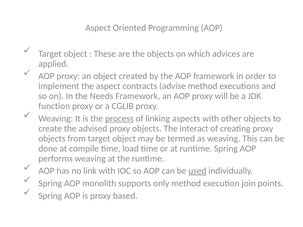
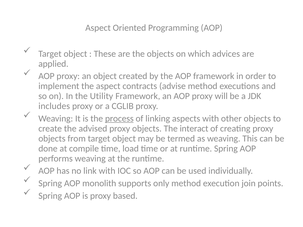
Needs: Needs -> Utility (102, 96)
function: function -> includes (54, 106)
used underline: present -> none (197, 171)
